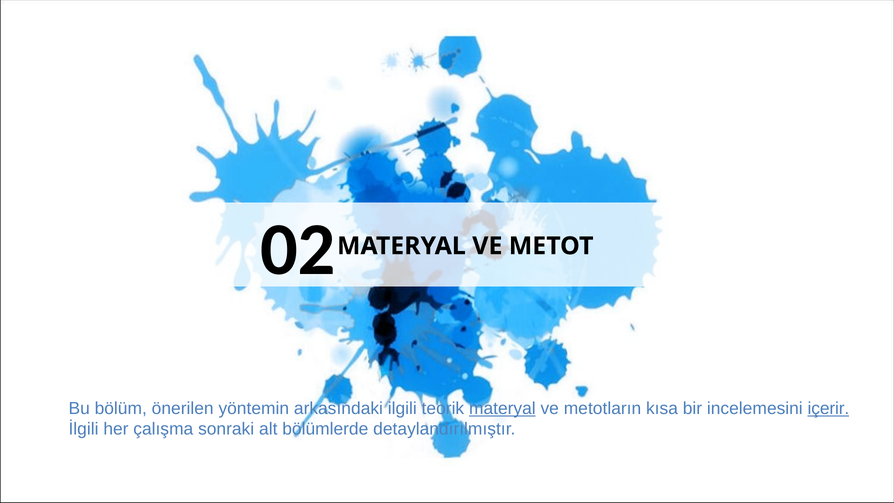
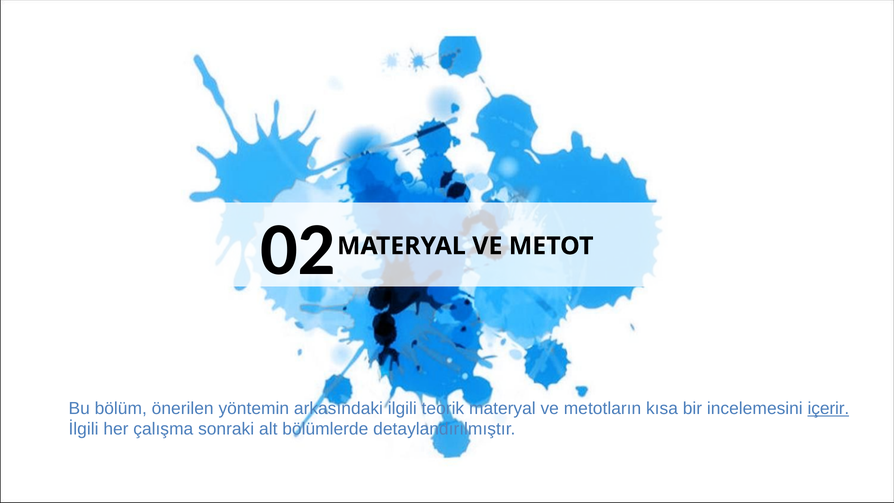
materyal underline: present -> none (502, 408)
